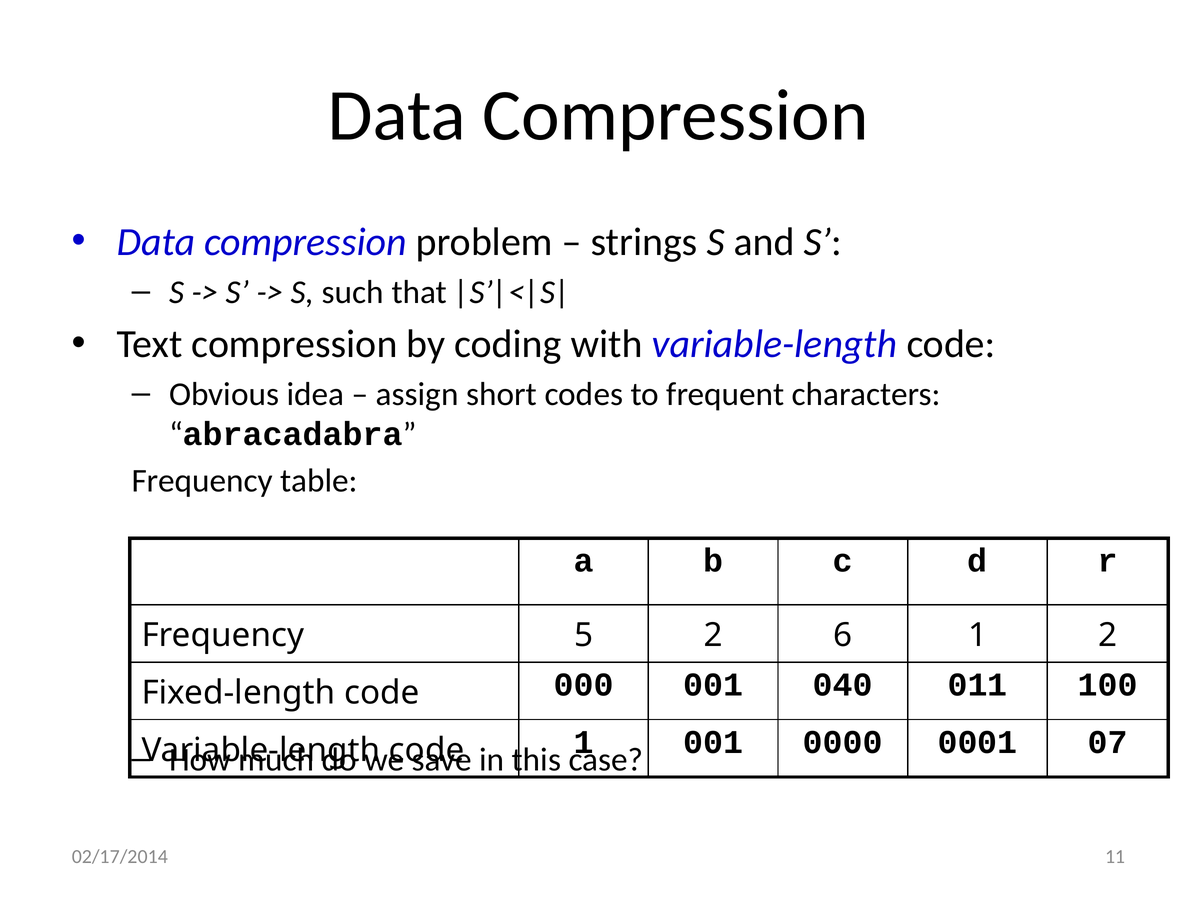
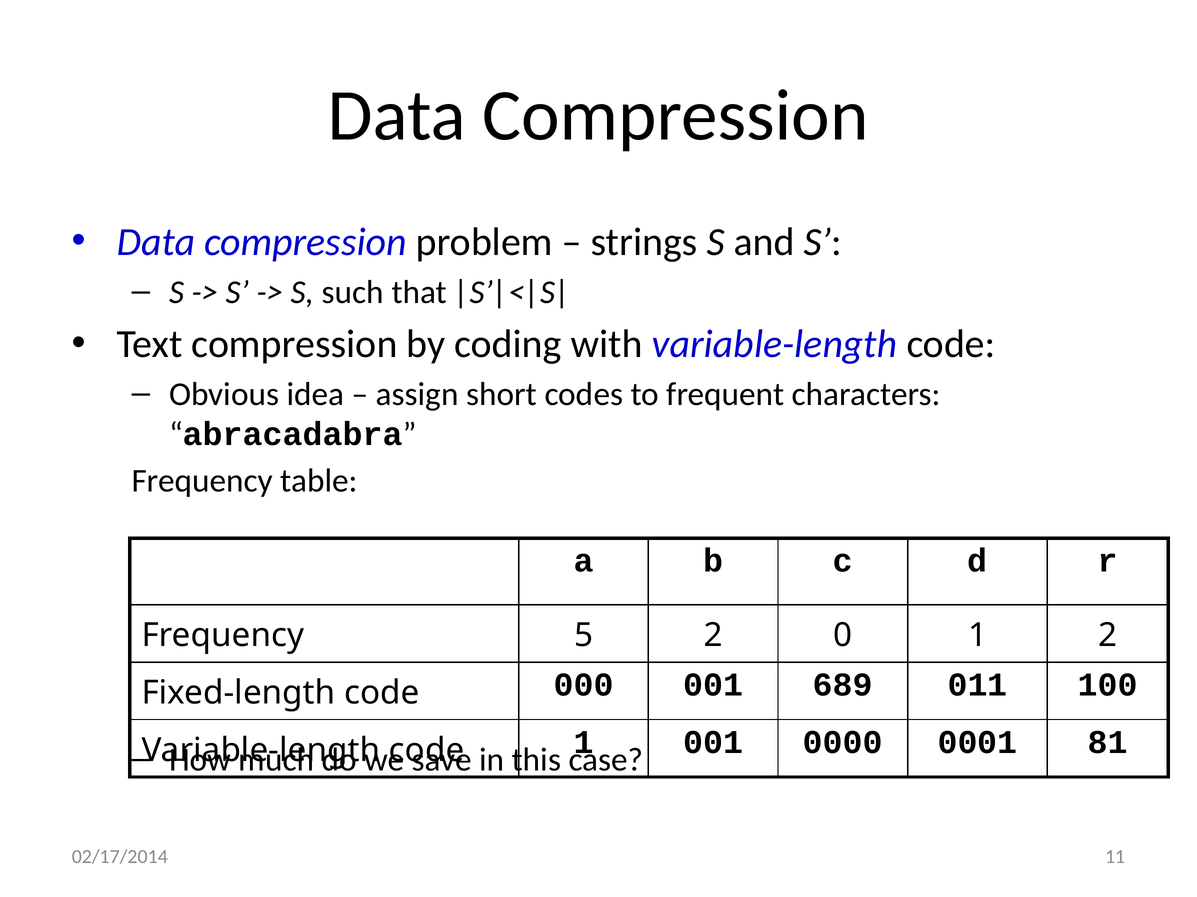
6: 6 -> 0 (843, 636)
040: 040 -> 689 (843, 685)
07: 07 -> 81 (1108, 743)
